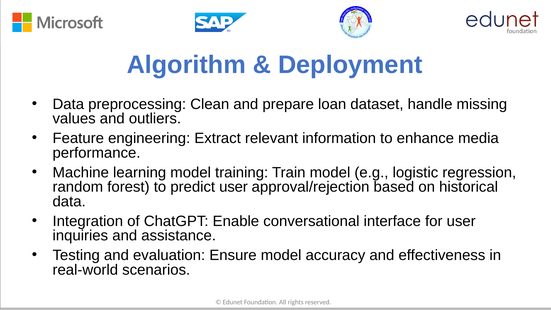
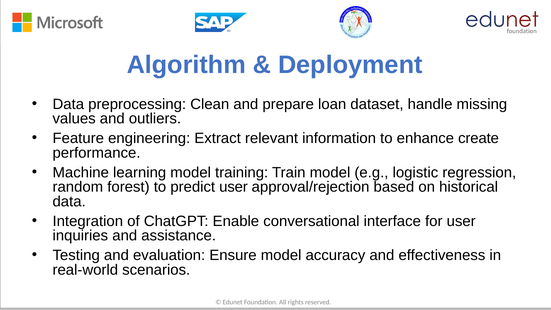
media: media -> create (479, 138)
